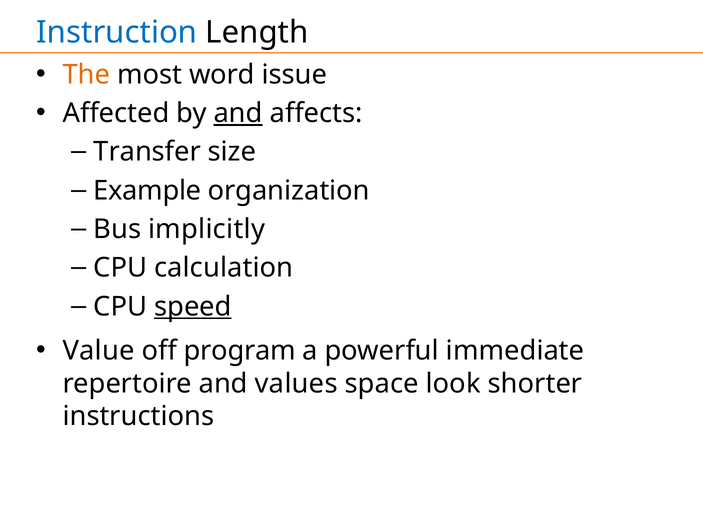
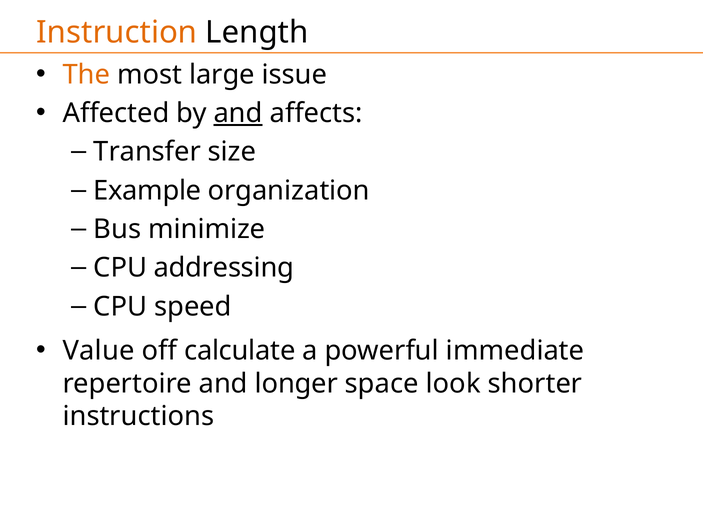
Instruction colour: blue -> orange (117, 32)
word: word -> large (222, 75)
implicitly: implicitly -> minimize (207, 229)
calculation: calculation -> addressing (224, 268)
speed underline: present -> none (193, 306)
program: program -> calculate (240, 350)
values: values -> longer (296, 383)
